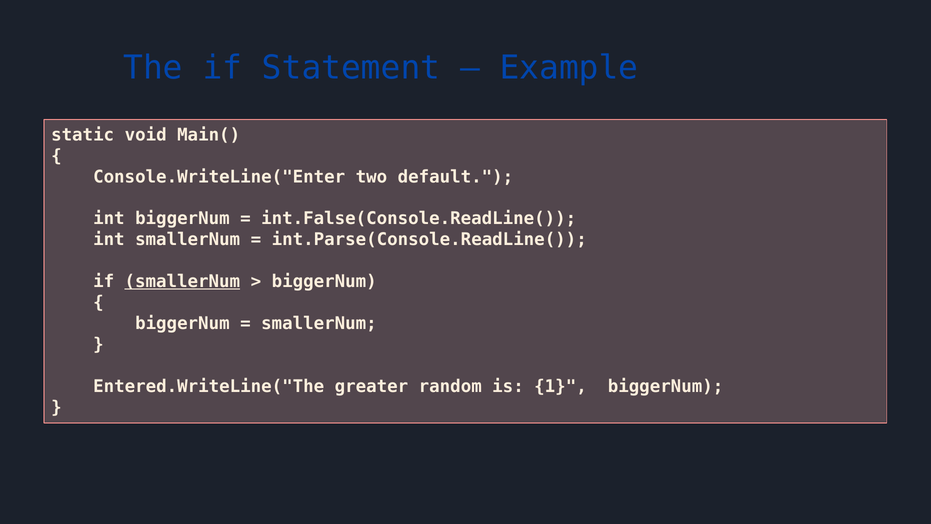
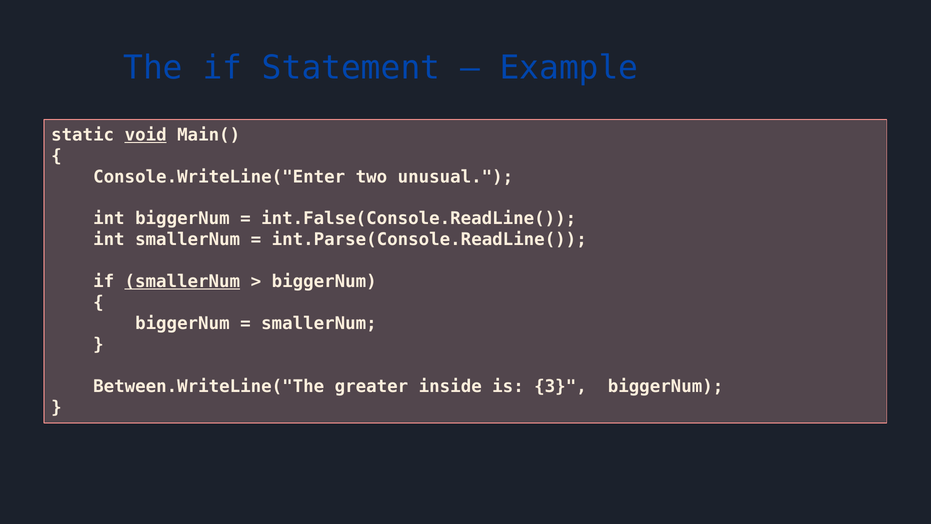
void underline: none -> present (146, 135)
default: default -> unusual (455, 177)
Entered.WriteLine("The: Entered.WriteLine("The -> Between.WriteLine("The (209, 386)
random: random -> inside (450, 386)
1: 1 -> 3 (560, 386)
